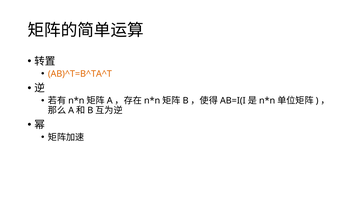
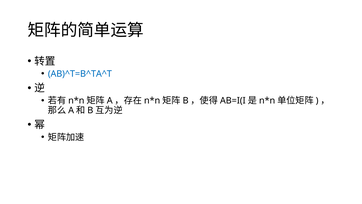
AB)^T=B^TA^T colour: orange -> blue (80, 74)
